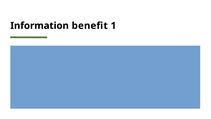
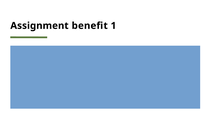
Information: Information -> Assignment (39, 26)
